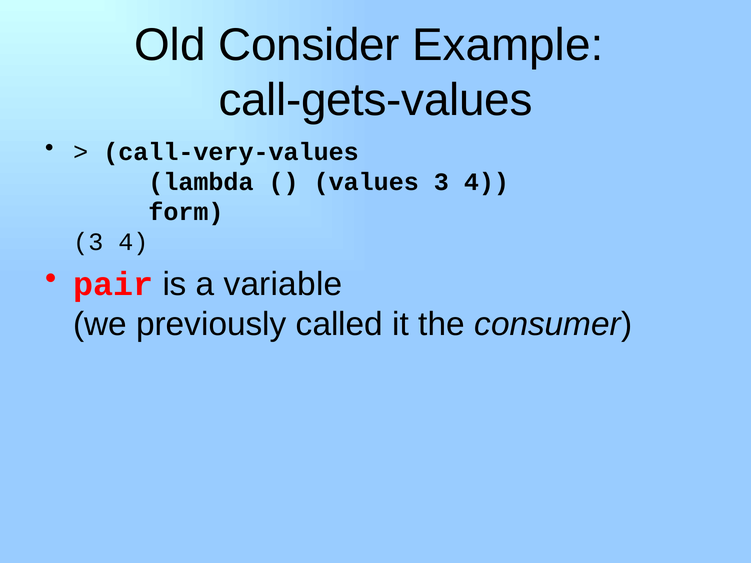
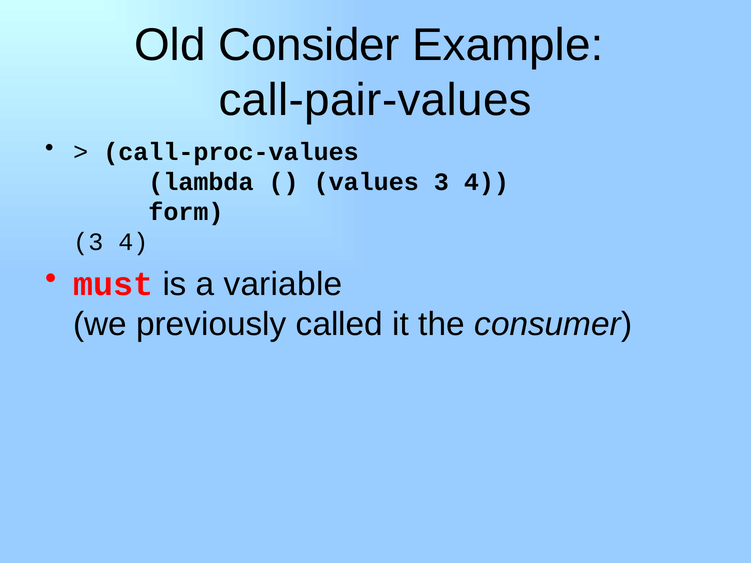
call-gets-values: call-gets-values -> call-pair-values (375, 100)
call-very-values: call-very-values -> call-proc-values (231, 152)
pair: pair -> must (113, 284)
